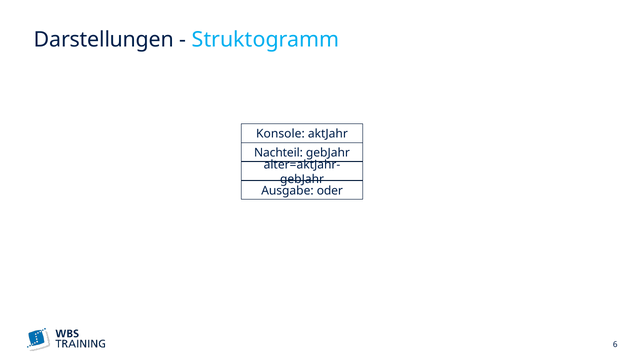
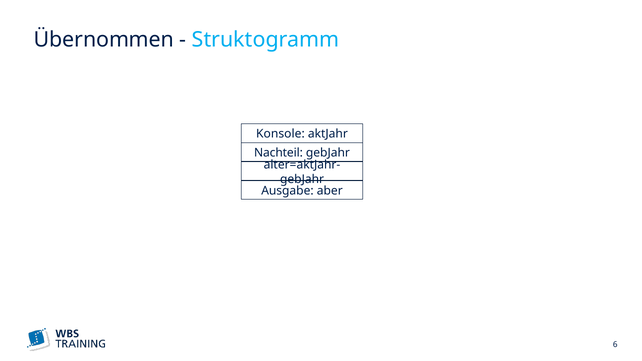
Darstellungen: Darstellungen -> Übernommen (104, 40)
oder: oder -> aber (330, 191)
